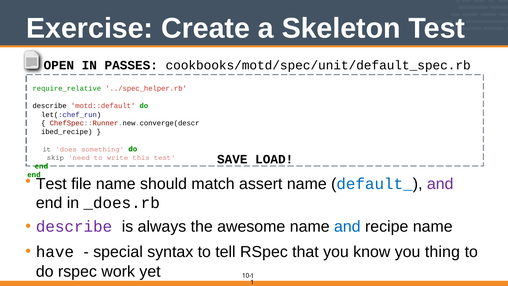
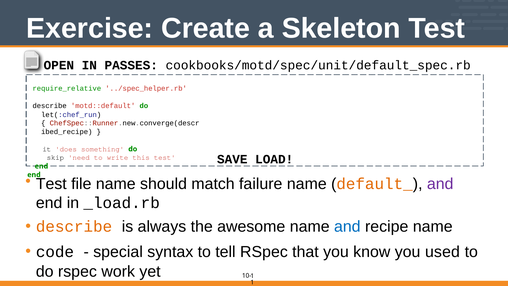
assert: assert -> failure (261, 184)
default_ colour: blue -> orange (375, 184)
_does.rb: _does.rb -> _load.rb (122, 203)
describe colour: purple -> orange (74, 226)
have: have -> code (55, 252)
thing: thing -> used (442, 252)
